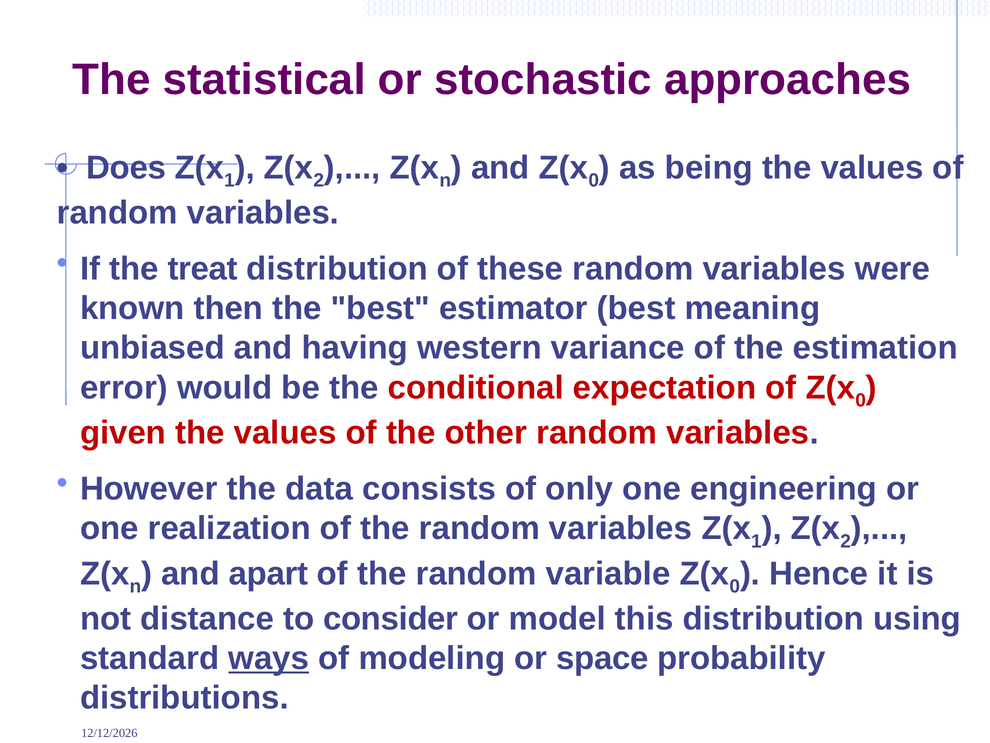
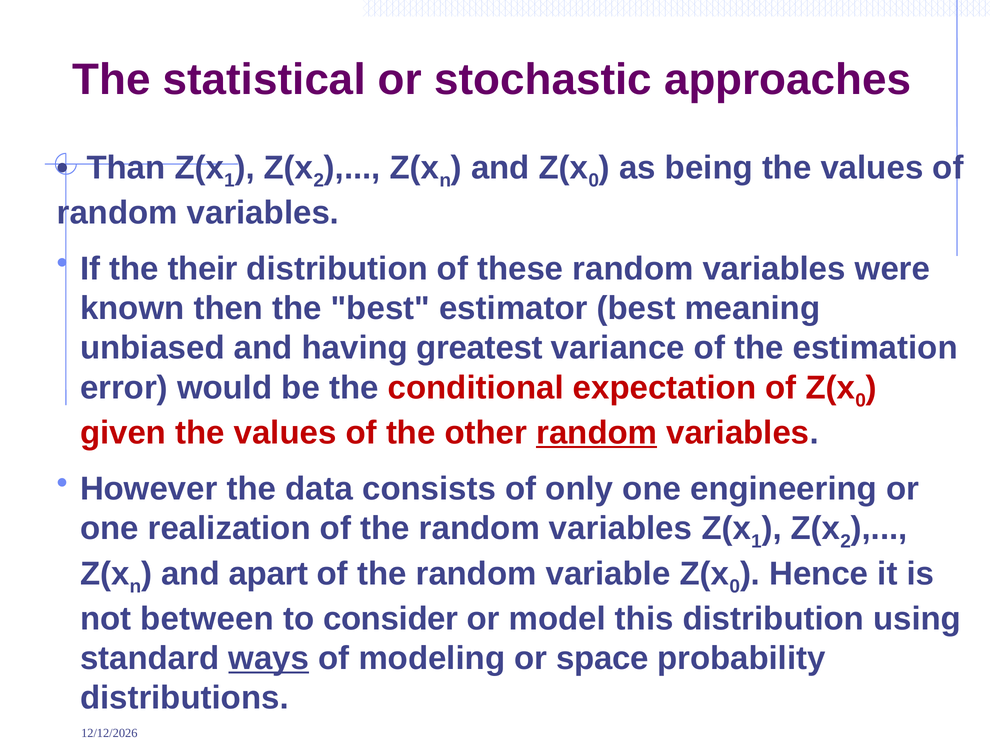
Does: Does -> Than (126, 168)
treat: treat -> their (203, 269)
western: western -> greatest (480, 348)
random underline: none -> present (597, 433)
distance: distance -> between (207, 618)
